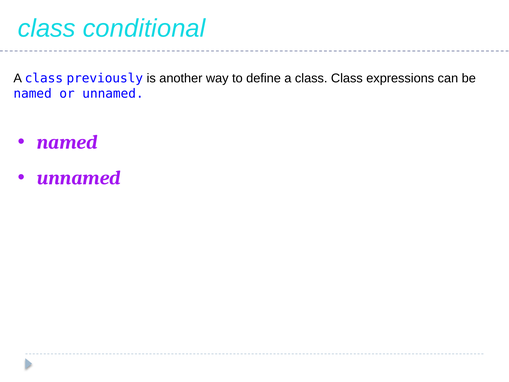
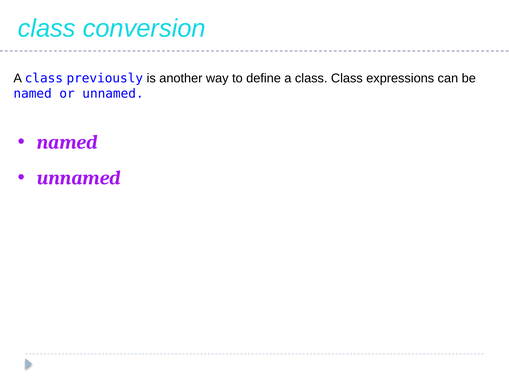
conditional: conditional -> conversion (144, 28)
